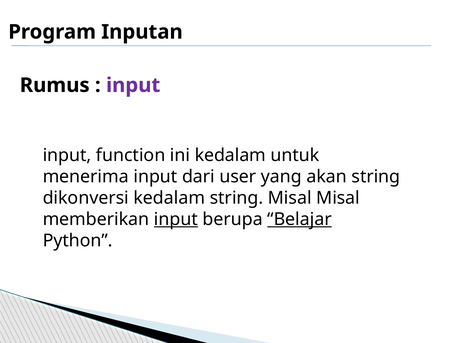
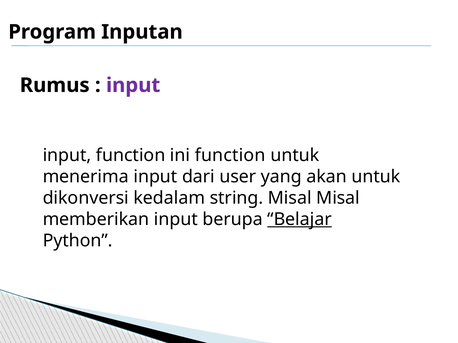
ini kedalam: kedalam -> function (230, 155)
akan string: string -> untuk (376, 177)
input underline: present -> none (176, 220)
